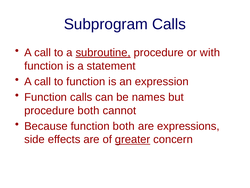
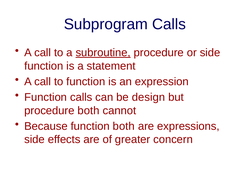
or with: with -> side (210, 52)
names: names -> design (148, 97)
greater underline: present -> none (133, 139)
